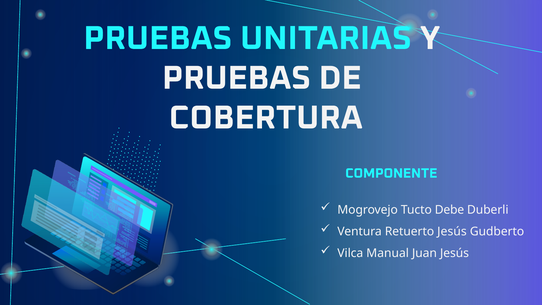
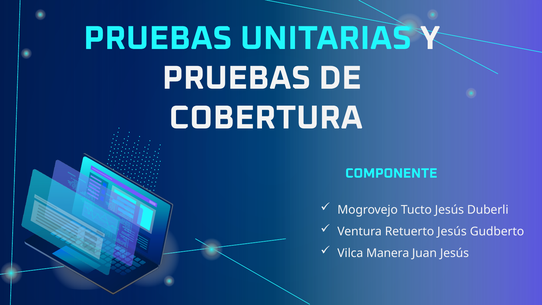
Tucto Debe: Debe -> Jesús (449, 210)
Manual: Manual -> Manera (388, 253)
